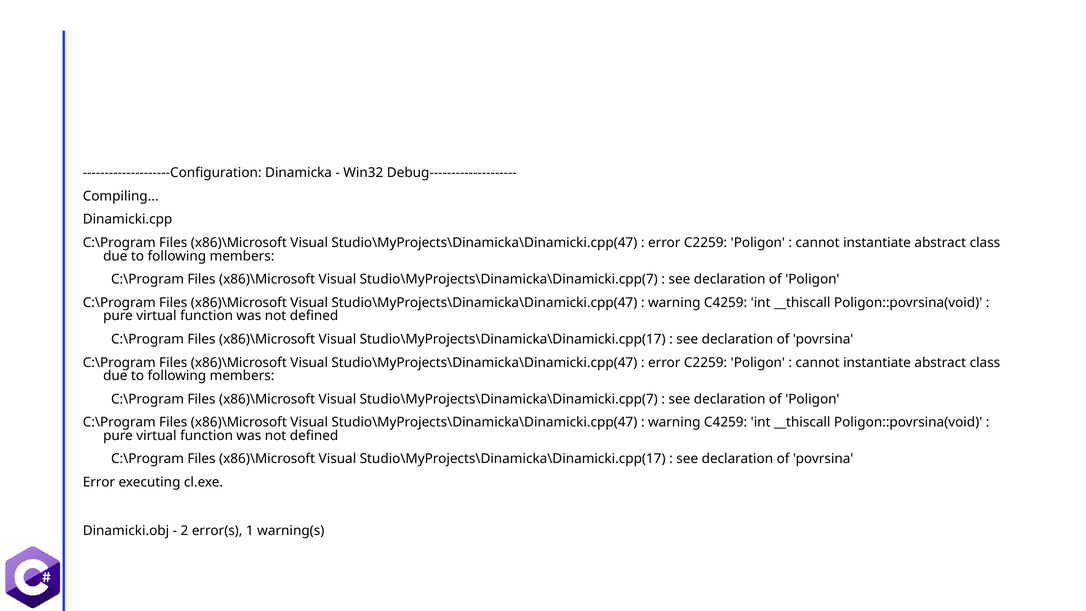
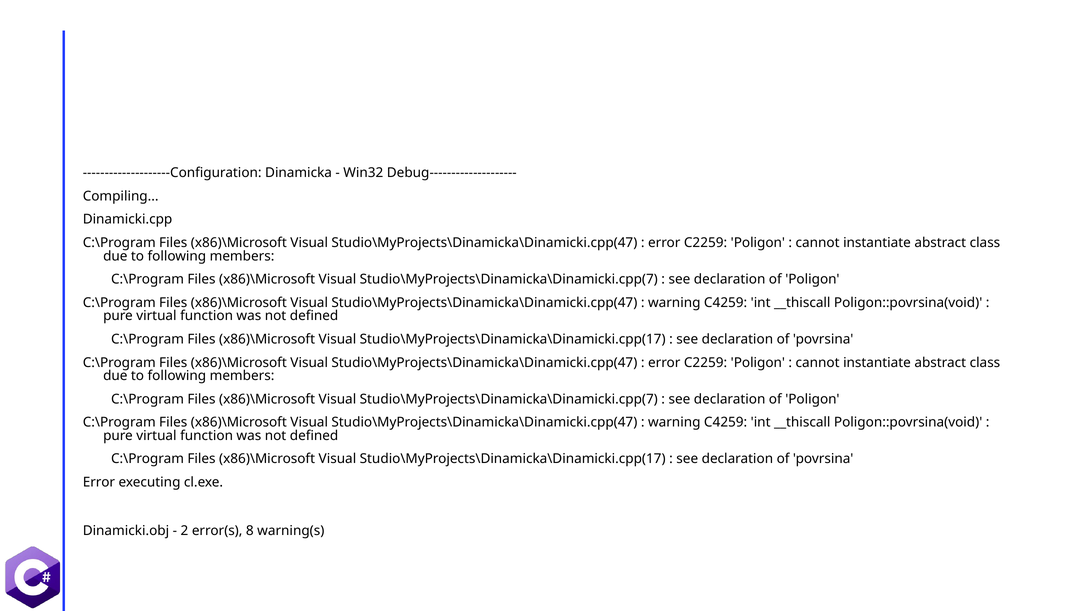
1: 1 -> 8 (250, 530)
